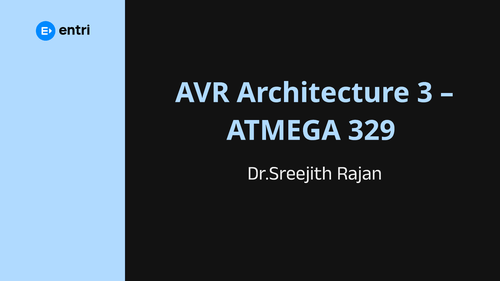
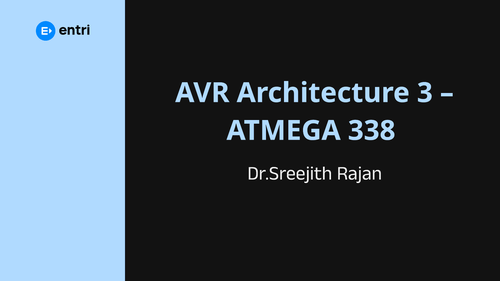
329: 329 -> 338 (372, 131)
